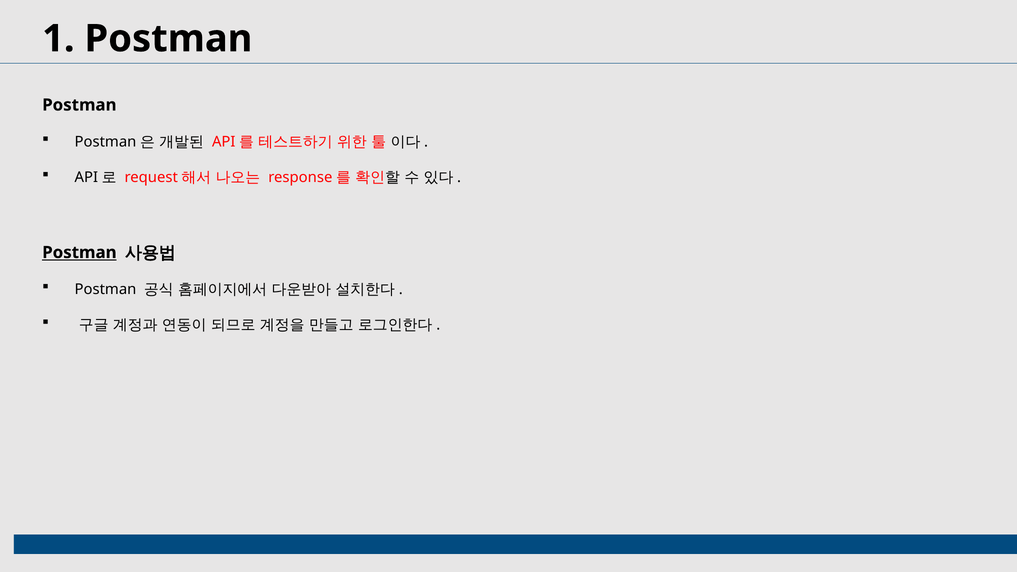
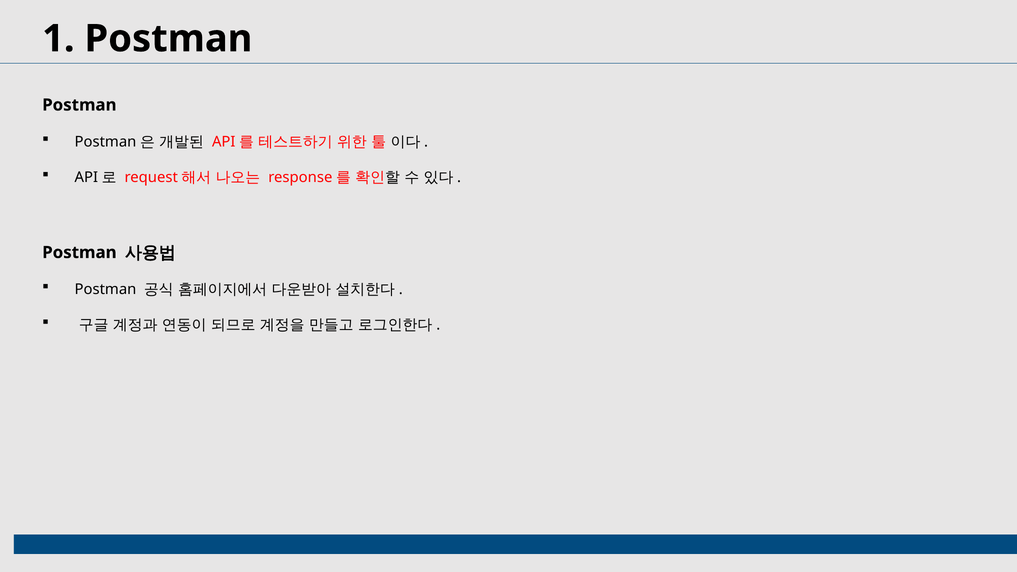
Postman underline: present -> none (79, 253)
